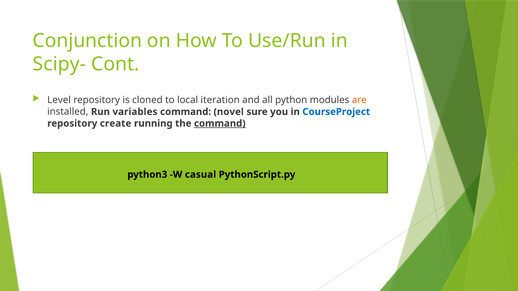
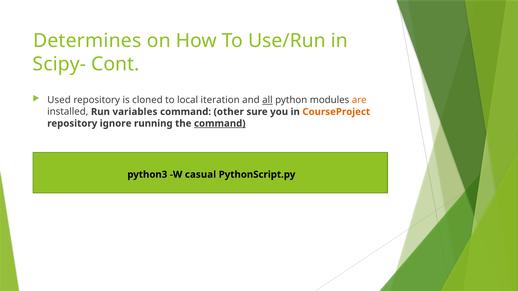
Conjunction: Conjunction -> Determines (87, 41)
Level: Level -> Used (59, 100)
all underline: none -> present (267, 100)
novel: novel -> other (229, 112)
CourseProject colour: blue -> orange (336, 112)
create: create -> ignore (116, 124)
